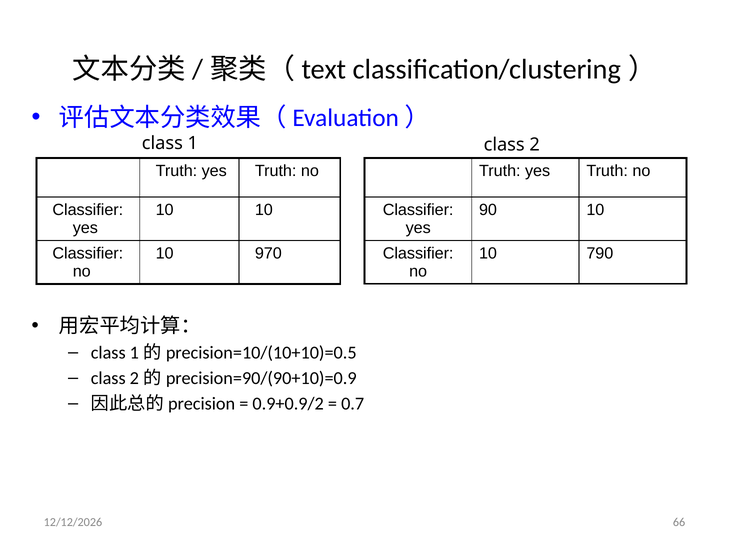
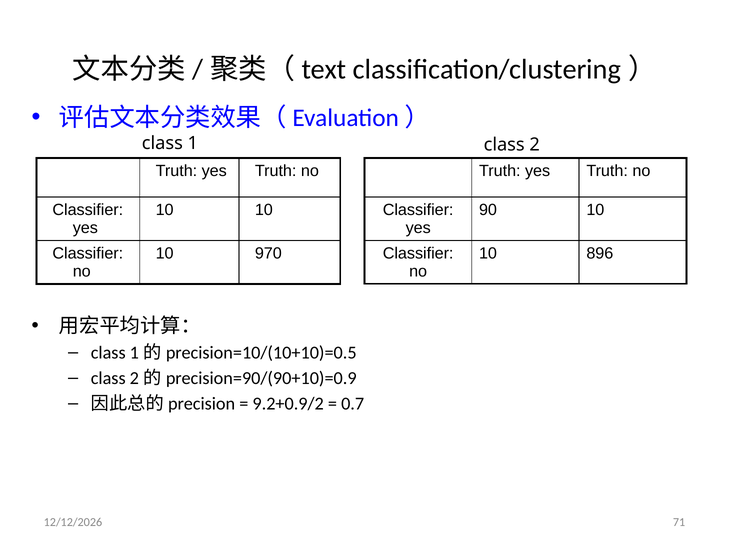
790: 790 -> 896 (600, 253)
0.9+0.9/2: 0.9+0.9/2 -> 9.2+0.9/2 (288, 404)
66: 66 -> 71 (679, 522)
